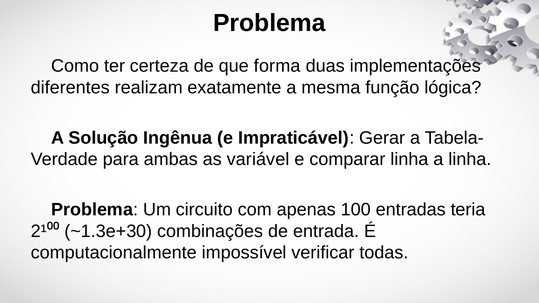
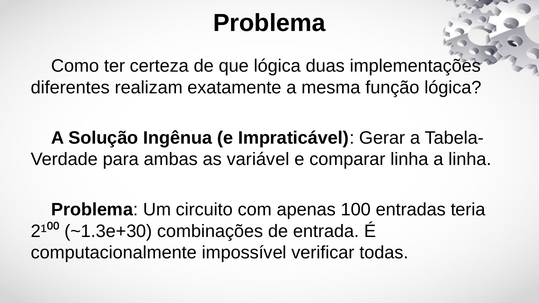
que forma: forma -> lógica (277, 66)
